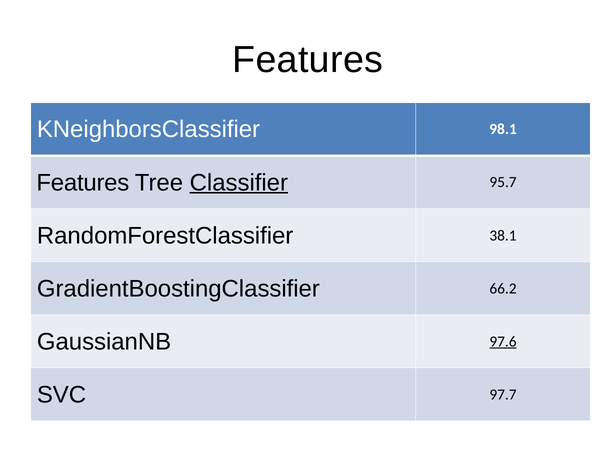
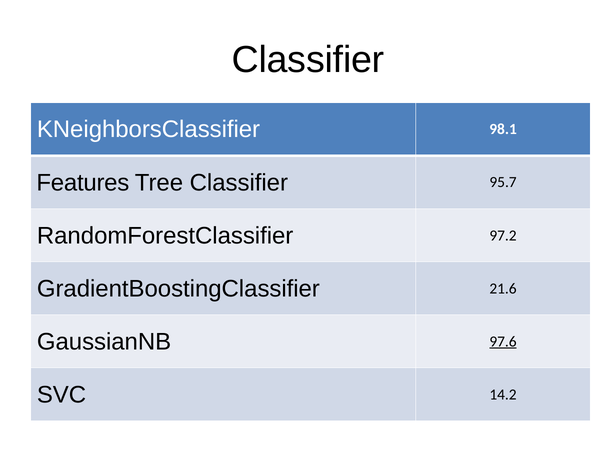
Features: Features -> Classifier (308, 60)
Classifier underline: present -> none (239, 183)
38.1: 38.1 -> 97.2 (503, 235)
66.2: 66.2 -> 21.6 (503, 288)
97.7: 97.7 -> 14.2 (503, 395)
